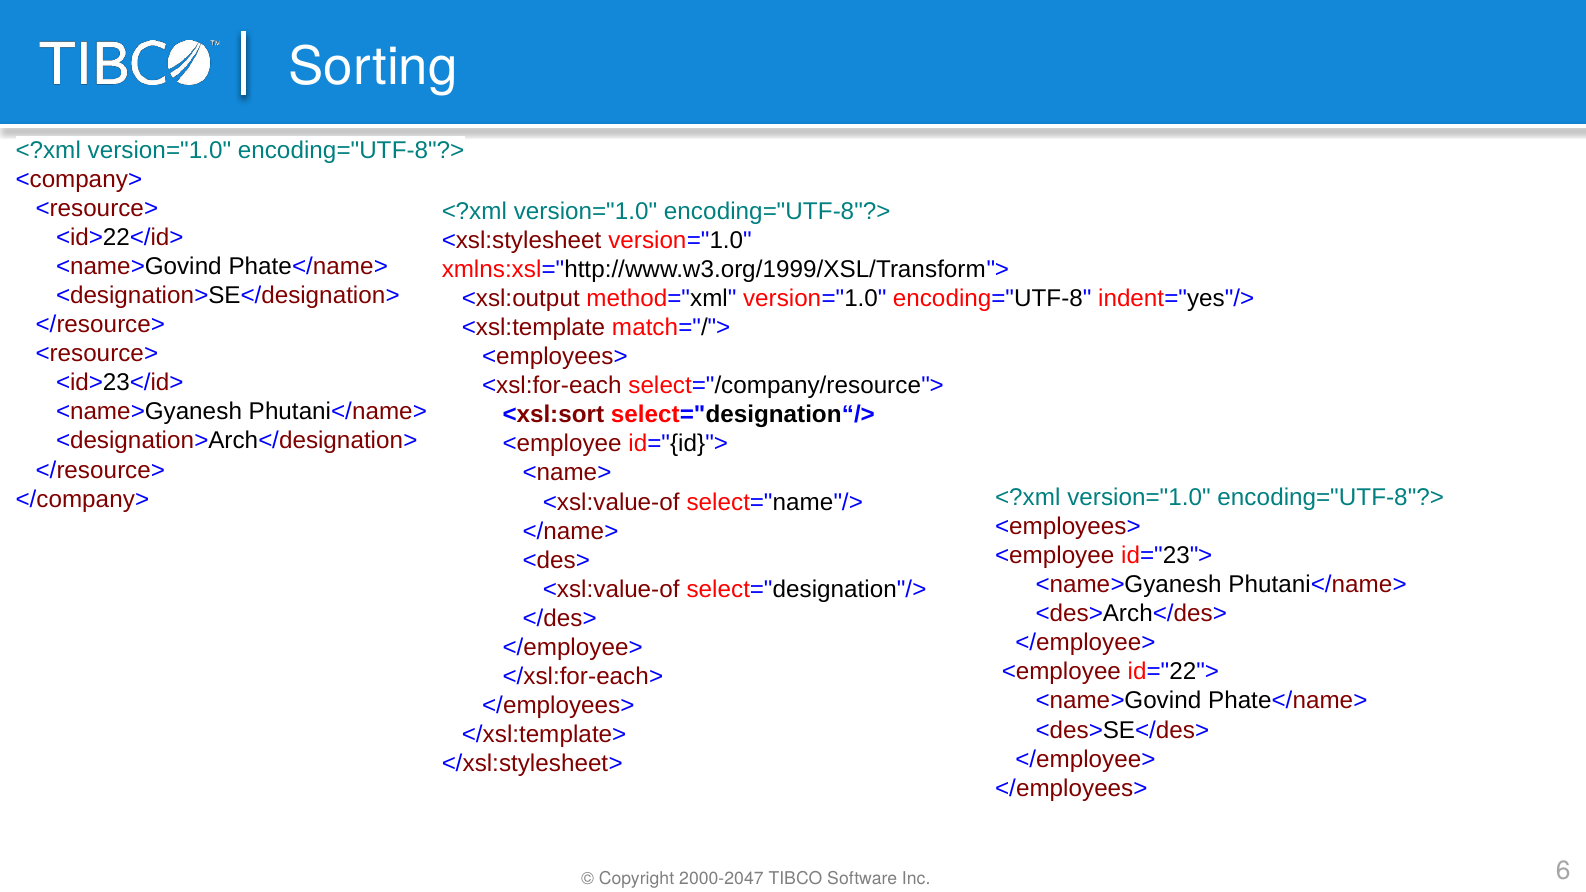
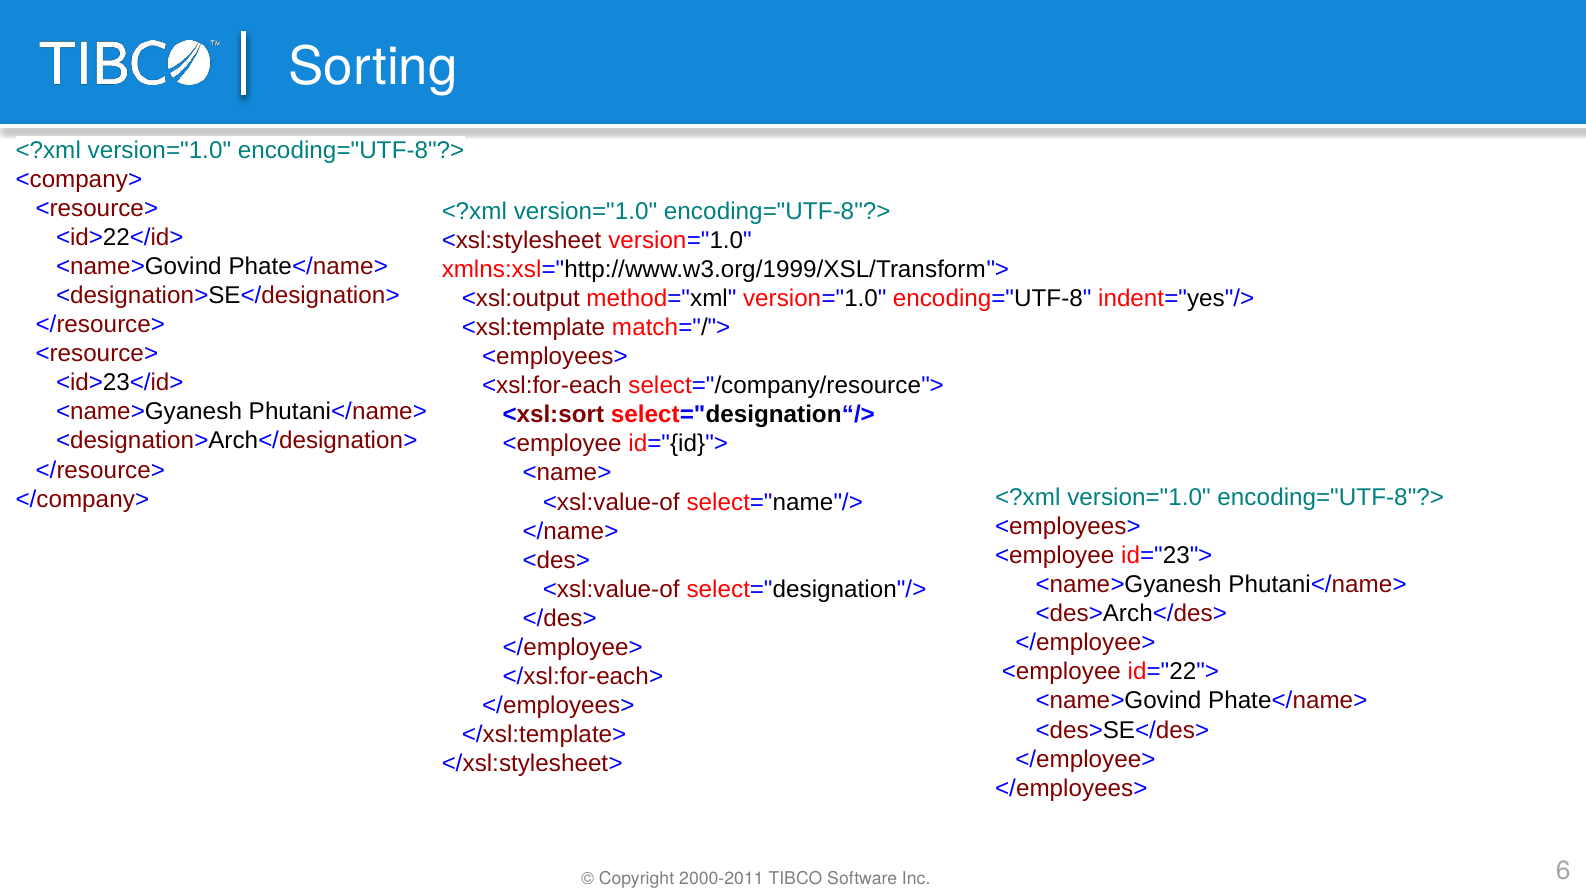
2000-2047: 2000-2047 -> 2000-2011 (721, 878)
